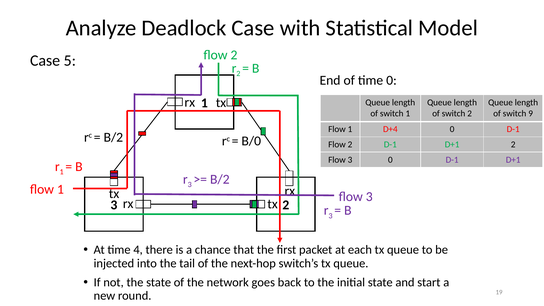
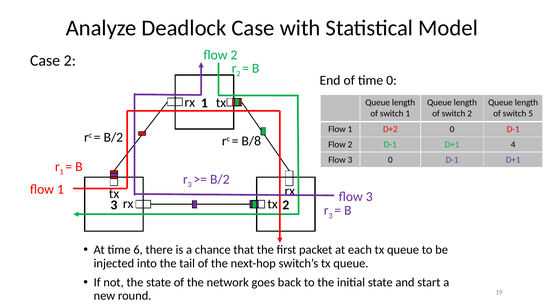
Case 5: 5 -> 2 (70, 61)
9: 9 -> 5 (531, 113)
D+4: D+4 -> D+2 (390, 129)
B/0: B/0 -> B/8 (251, 141)
D+1 2: 2 -> 4 (513, 145)
4: 4 -> 6 (138, 250)
